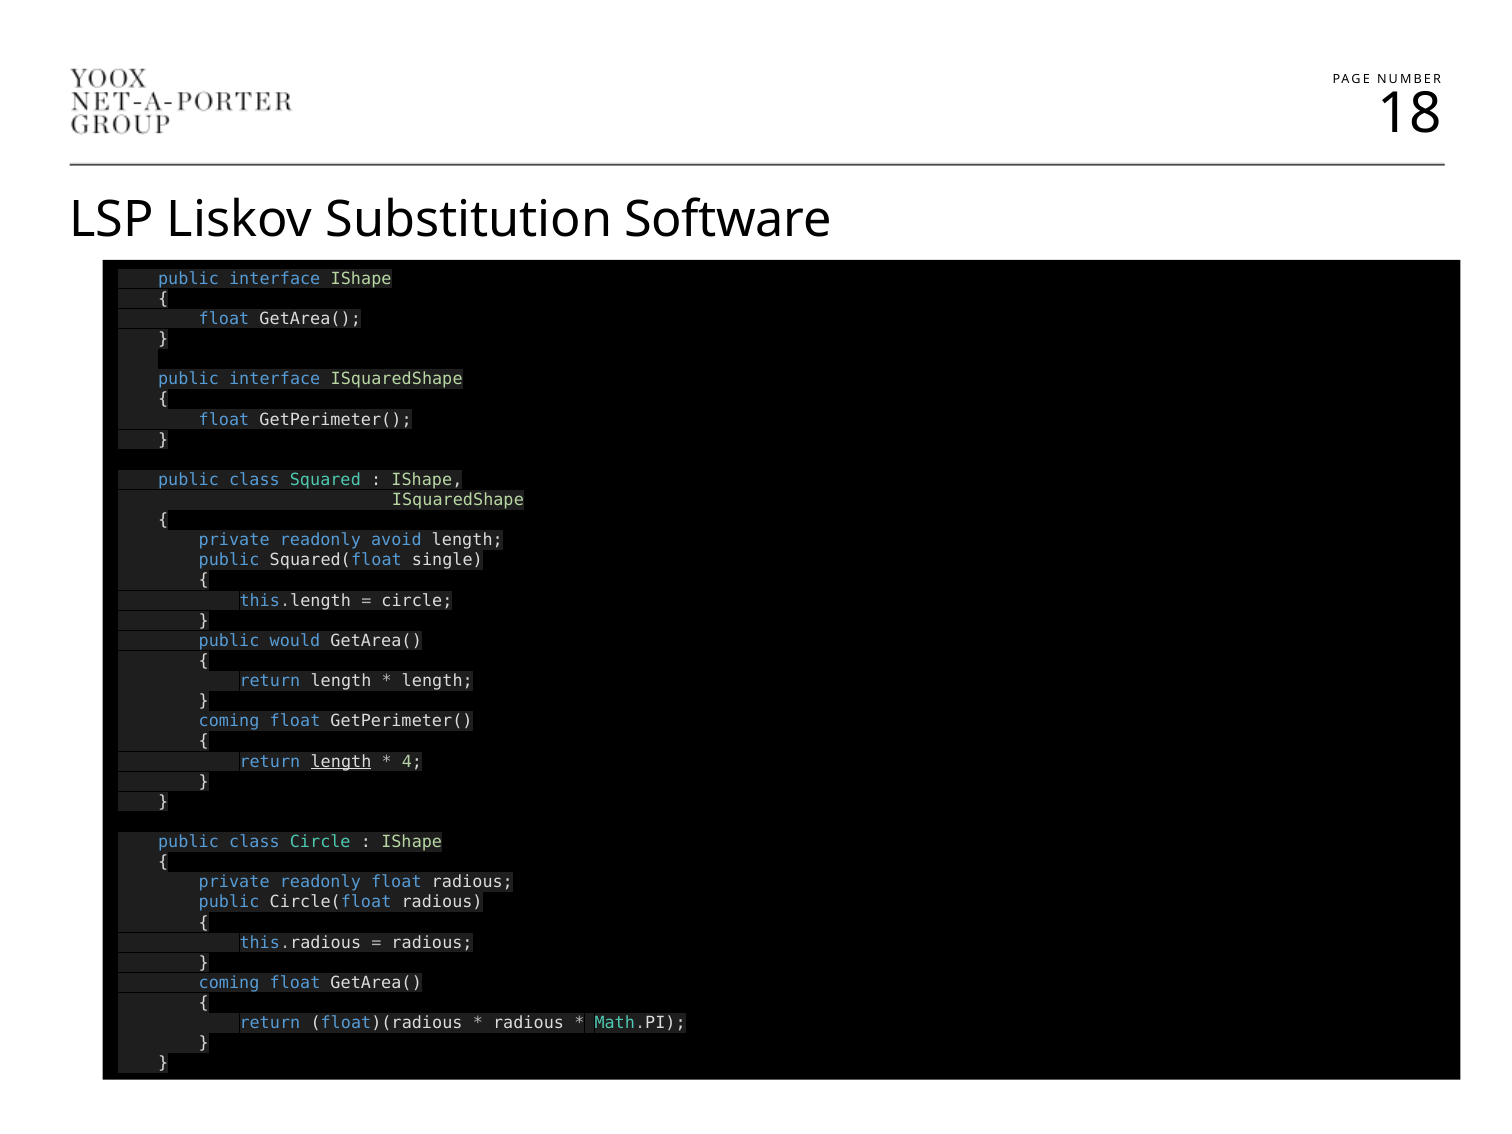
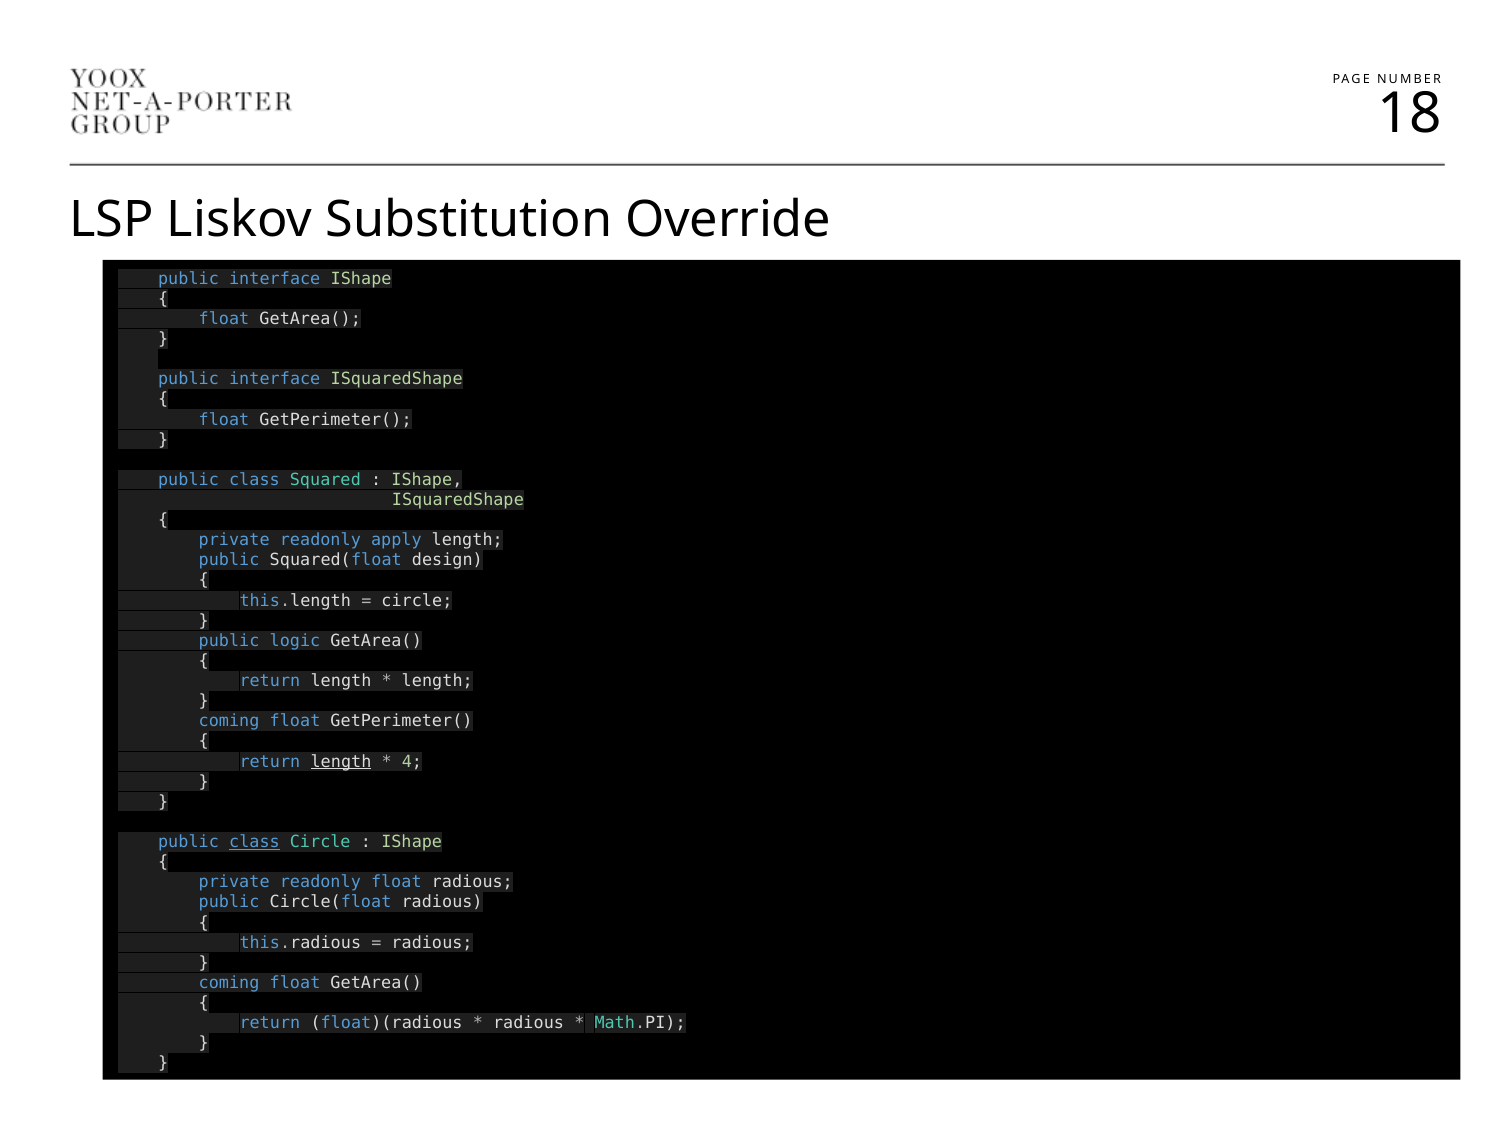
Software: Software -> Override (728, 220)
avoid: avoid -> apply (396, 540)
single: single -> design (447, 560)
would: would -> logic (295, 641)
class underline: none -> present (254, 842)
